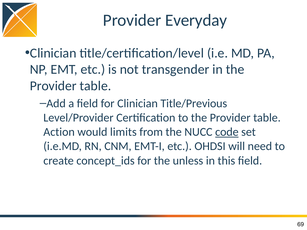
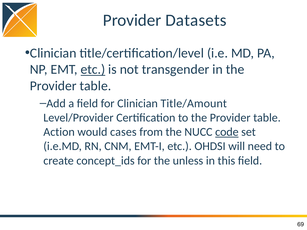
Everyday: Everyday -> Datasets (196, 20)
etc underline: none -> present (93, 70)
Title/Previous: Title/Previous -> Title/Amount (194, 104)
limits: limits -> cases (123, 132)
